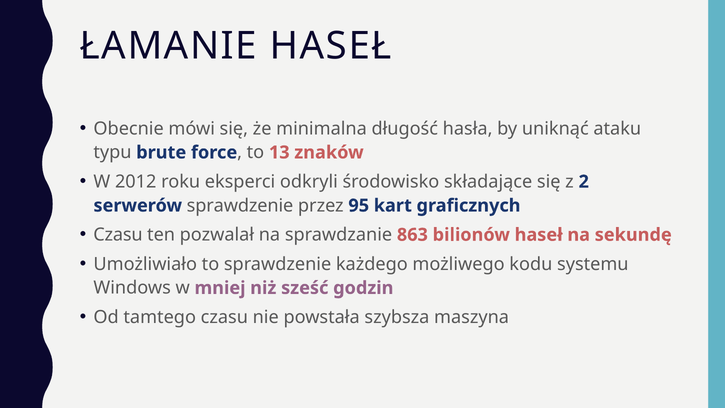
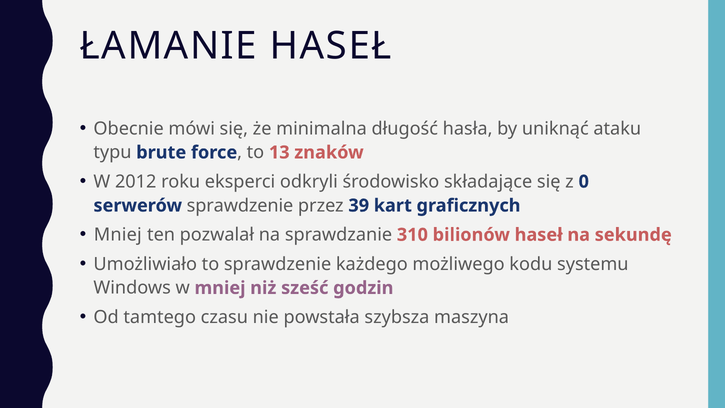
2: 2 -> 0 (584, 182)
95: 95 -> 39 (359, 206)
Czasu: Czasu -> Mniej (118, 235)
863: 863 -> 310 (412, 235)
